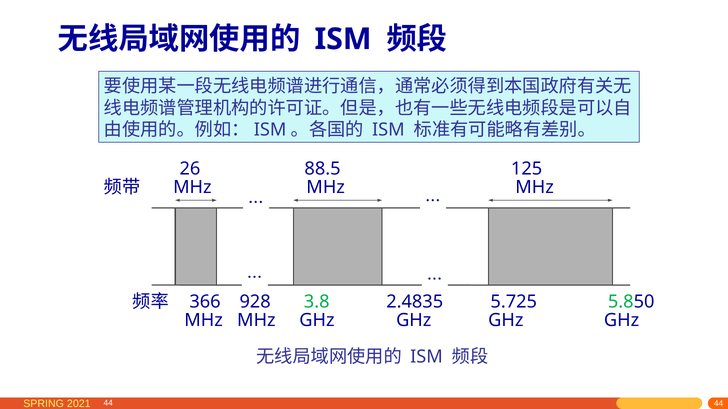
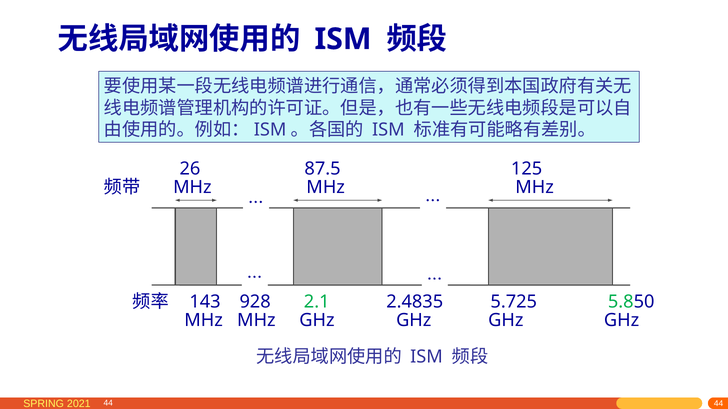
88.5: 88.5 -> 87.5 (323, 169)
366: 366 -> 143 (205, 302)
3.8: 3.8 -> 2.1 (317, 302)
